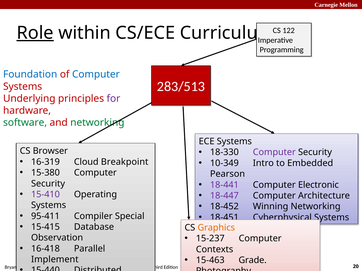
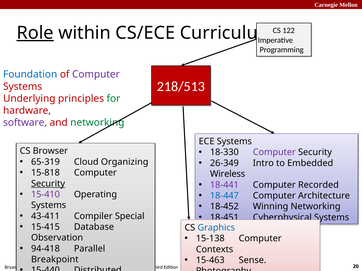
Computer colour: blue -> purple (96, 75)
283/513: 283/513 -> 218/513 (181, 87)
for colour: purple -> green (113, 99)
software colour: green -> purple (25, 123)
16-319: 16-319 -> 65-319 (45, 162)
Breakpoint: Breakpoint -> Organizing (125, 162)
10-349: 10-349 -> 26-349 (224, 163)
15-380: 15-380 -> 15-818 (45, 173)
Pearson: Pearson -> Wireless (228, 174)
Electronic: Electronic -> Recorded (318, 185)
Security underline: none -> present (48, 184)
18-447 colour: purple -> blue (224, 196)
95-411: 95-411 -> 43-411 (45, 216)
Graphics colour: orange -> blue (216, 228)
15-237: 15-237 -> 15-138 (210, 239)
16-418: 16-418 -> 94-418 (45, 249)
Grade: Grade -> Sense (253, 261)
Implement: Implement -> Breakpoint (55, 260)
